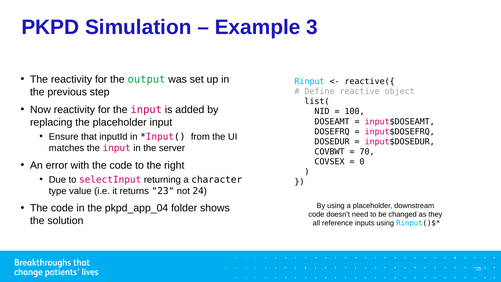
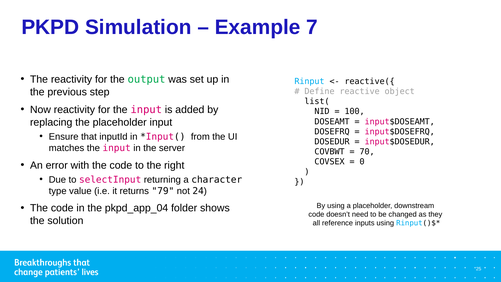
3: 3 -> 7 (312, 27)
23: 23 -> 79 (163, 191)
